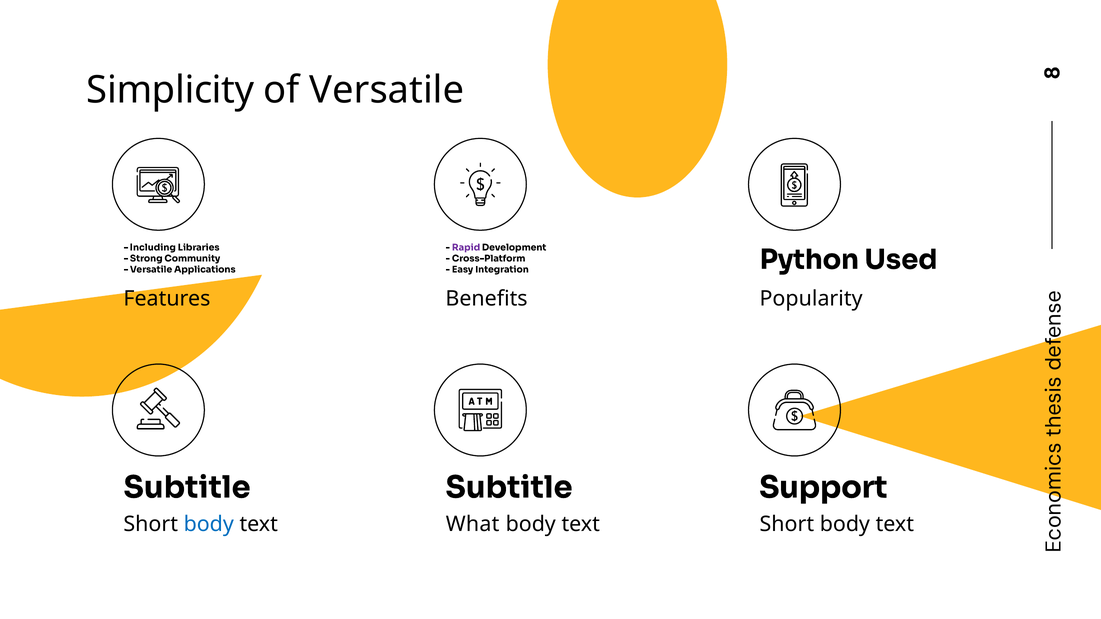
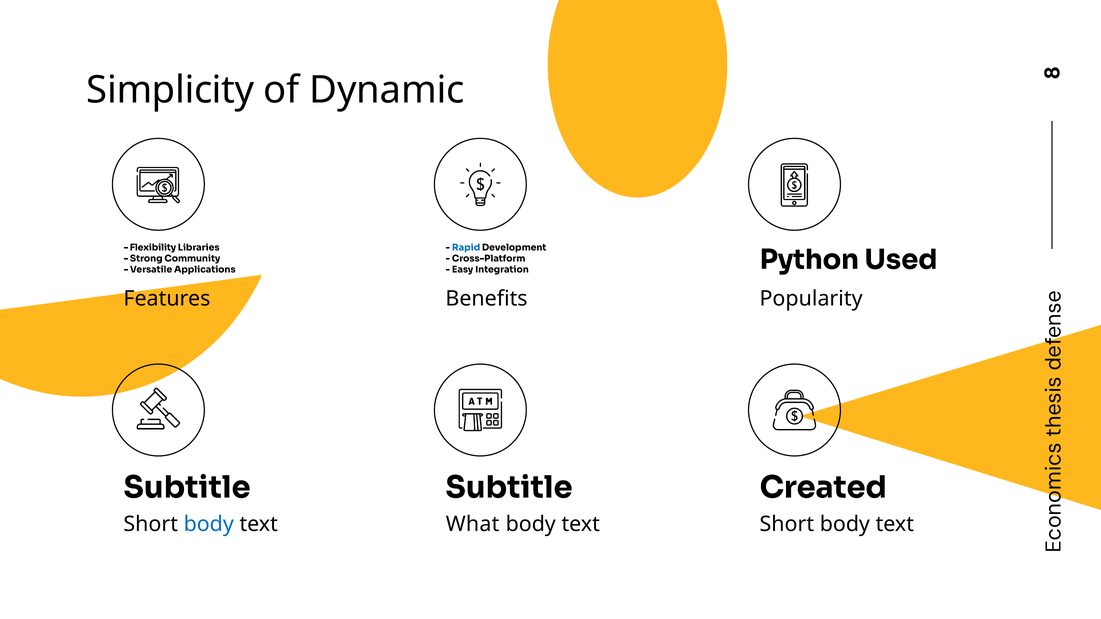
of Versatile: Versatile -> Dynamic (387, 90)
Including: Including -> Flexibility (153, 248)
Rapid colour: purple -> blue (466, 248)
Support: Support -> Created (823, 488)
